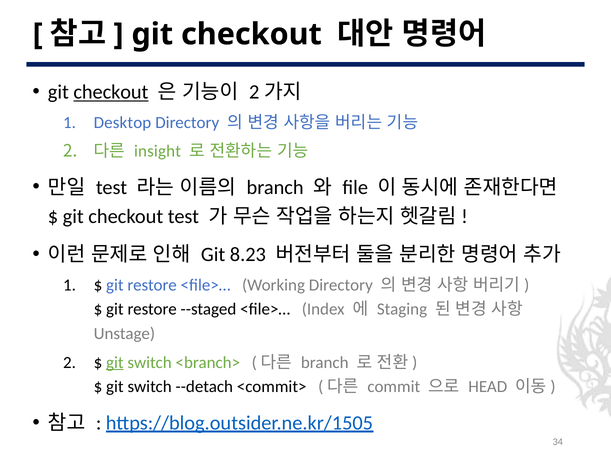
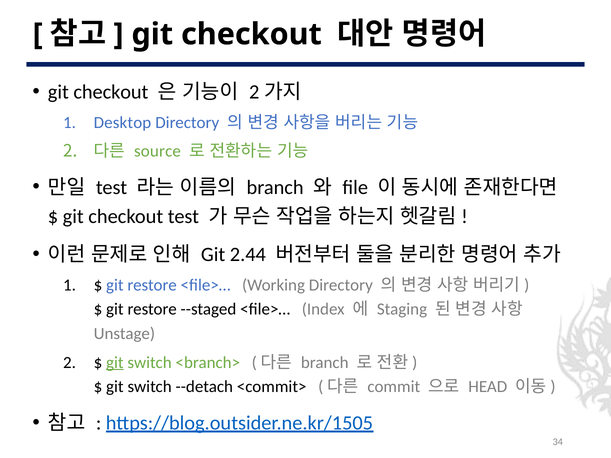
checkout underline: present -> none (111, 92)
insight: insight -> source (157, 151)
8.23: 8.23 -> 2.44 (248, 255)
